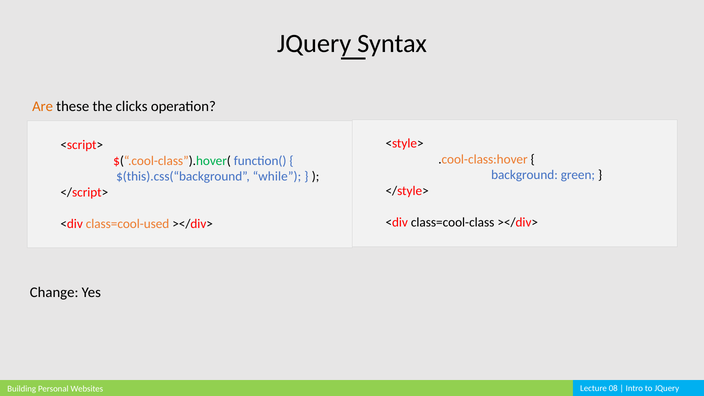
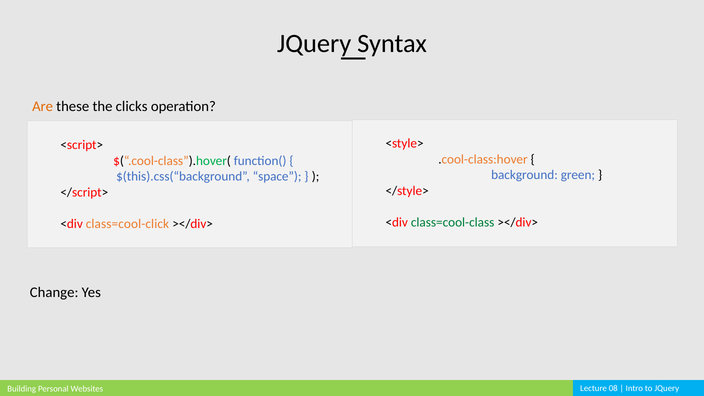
while: while -> space (277, 177)
class=cool-class colour: black -> green (453, 223)
class=cool-used: class=cool-used -> class=cool-click (127, 224)
